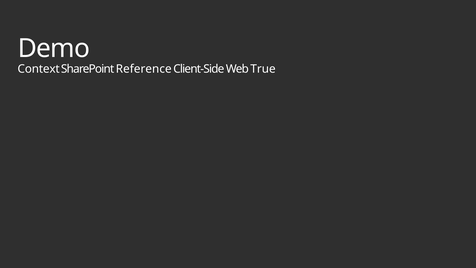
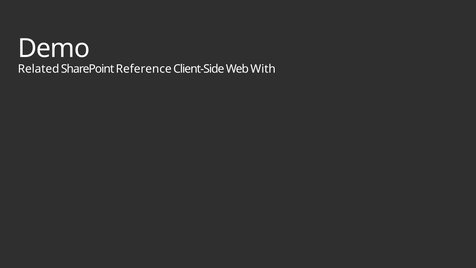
Context: Context -> Related (39, 69)
True: True -> With (263, 69)
